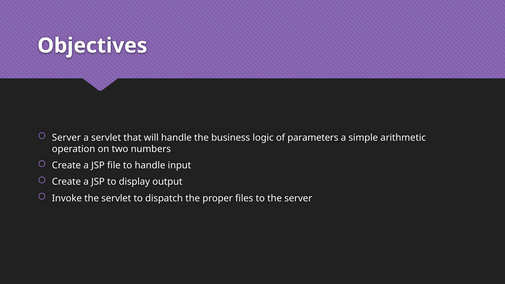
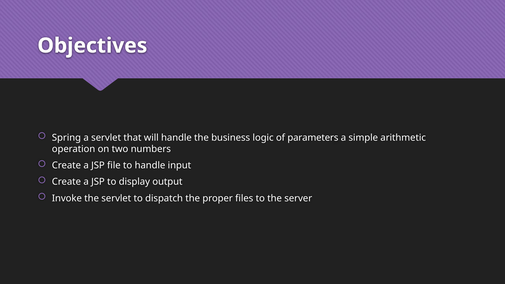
Server: Server -> Spring (66, 138)
